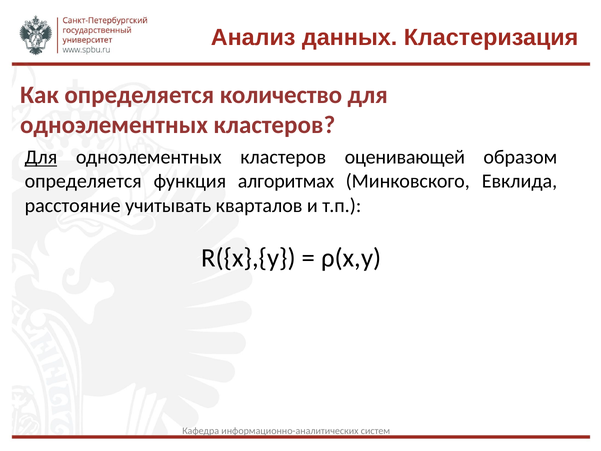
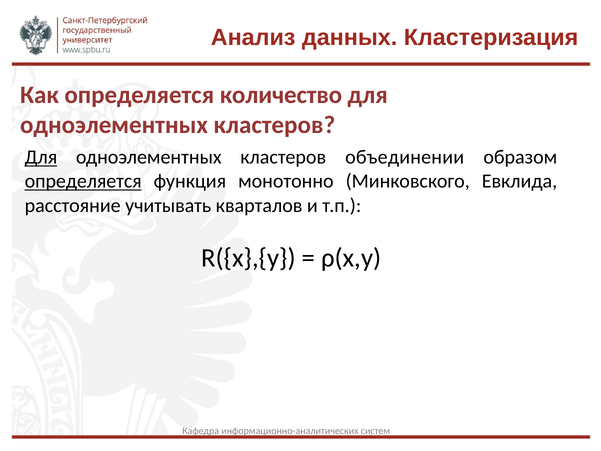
оценивающей: оценивающей -> объединении (405, 157)
определяется underline: none -> present (83, 181)
алгоритмах: алгоритмах -> монотонно (286, 181)
